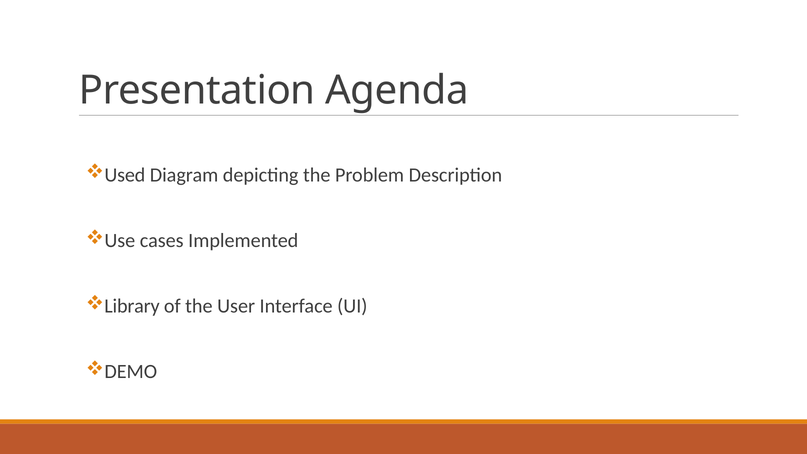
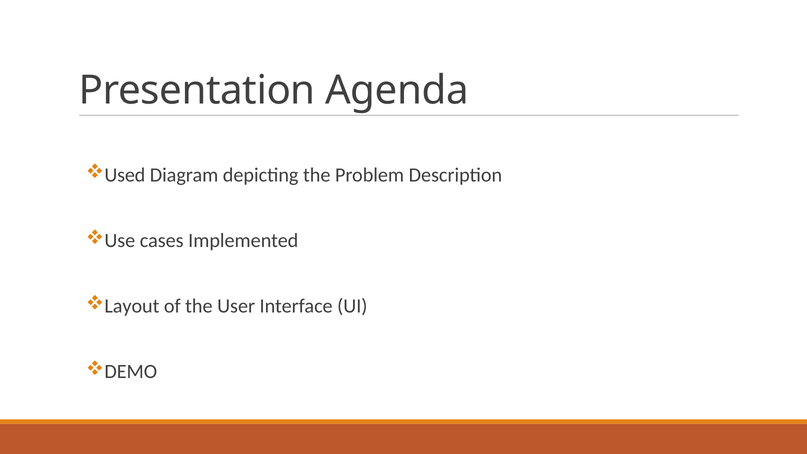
Library: Library -> Layout (132, 306)
